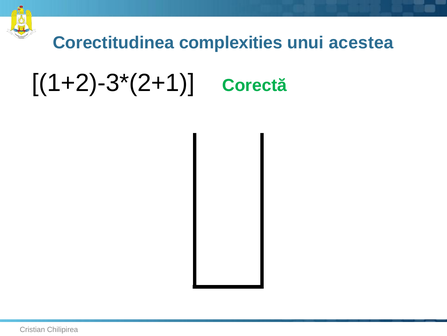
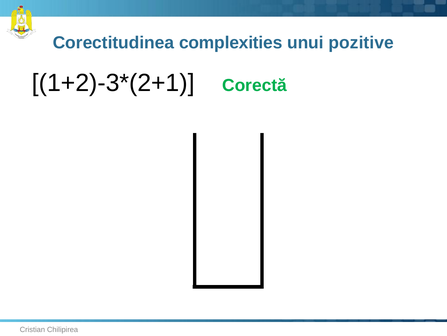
acestea: acestea -> pozitive (361, 43)
